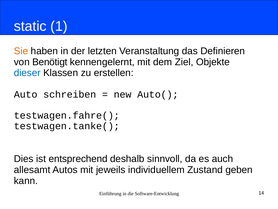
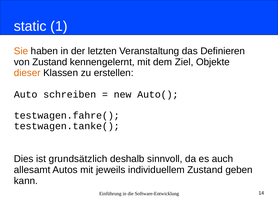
von Benötigt: Benötigt -> Zustand (50, 62)
dieser colour: blue -> orange (27, 73)
entsprechend: entsprechend -> grundsätzlich (78, 158)
